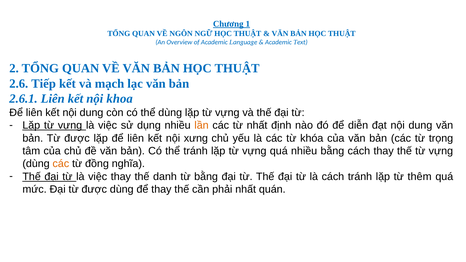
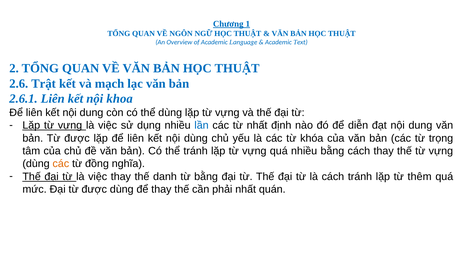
Tiếp: Tiếp -> Trật (44, 84)
lần colour: orange -> blue (202, 125)
nội xưng: xưng -> dùng (196, 138)
